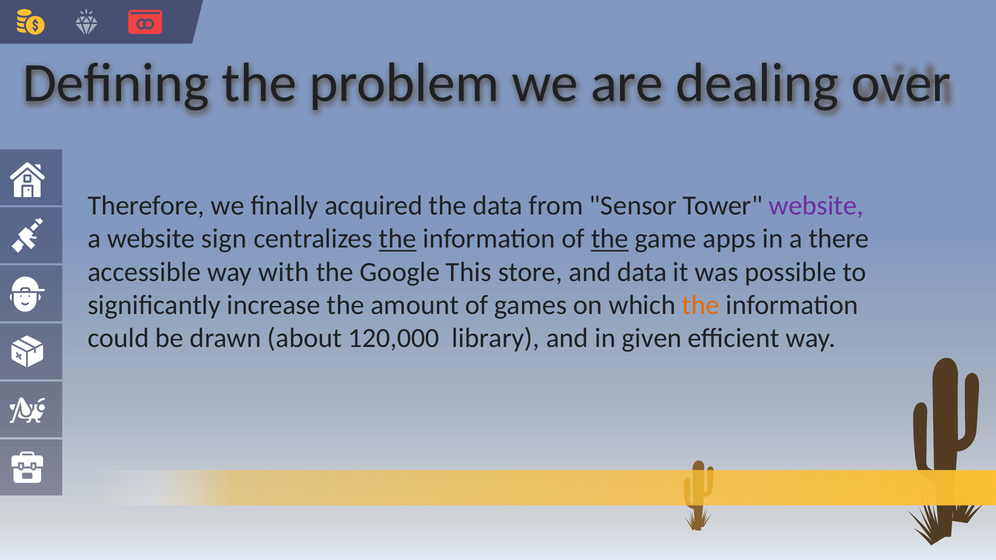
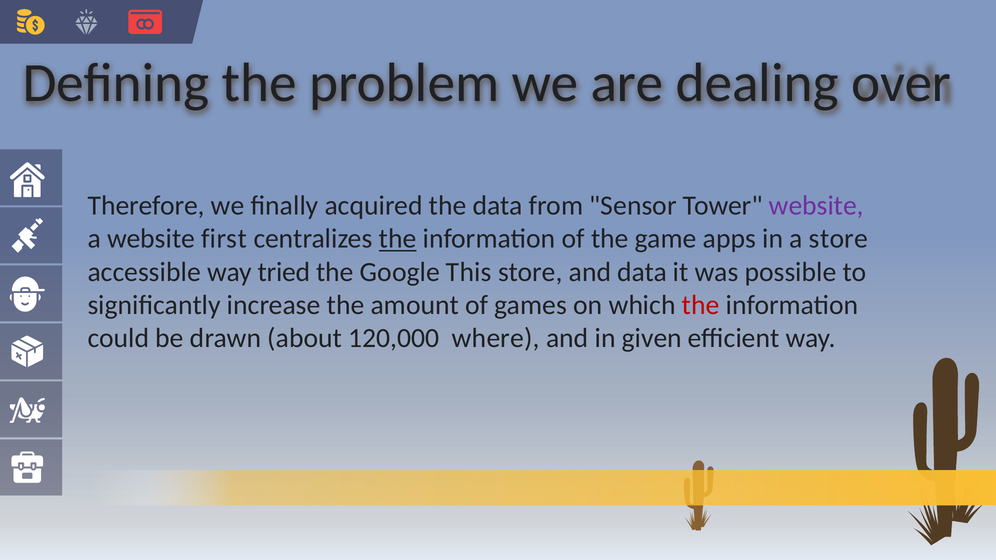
sign: sign -> first (224, 239)
the underline: present -> none (610, 239)
a there: there -> store (839, 239)
with: with -> tried (284, 272)
the colour: orange -> red (701, 305)
library: library -> where (496, 339)
